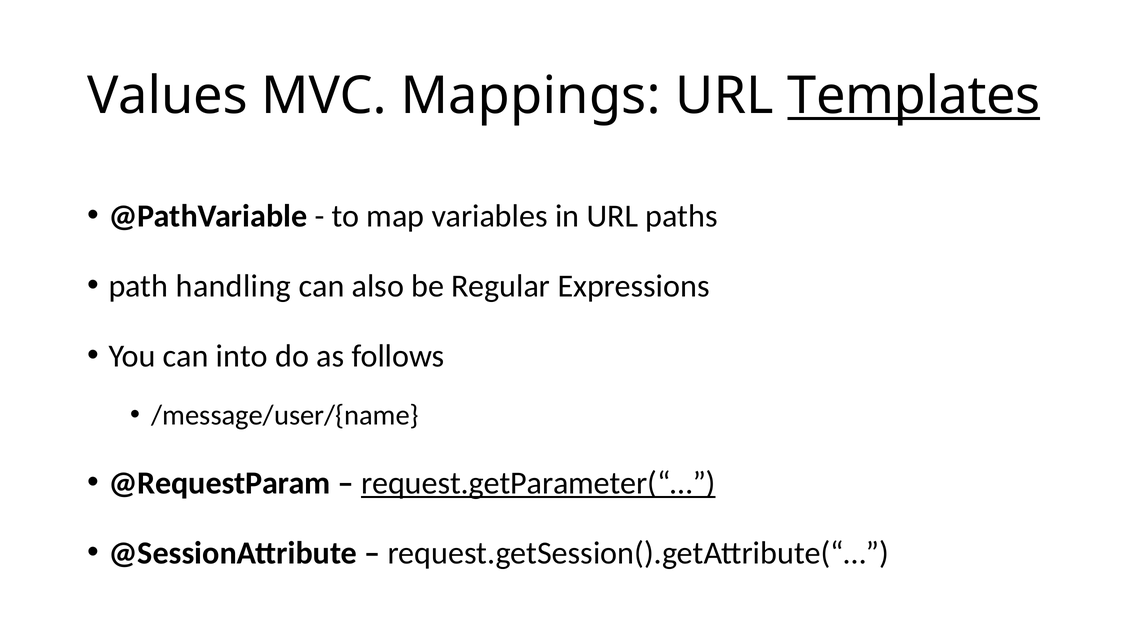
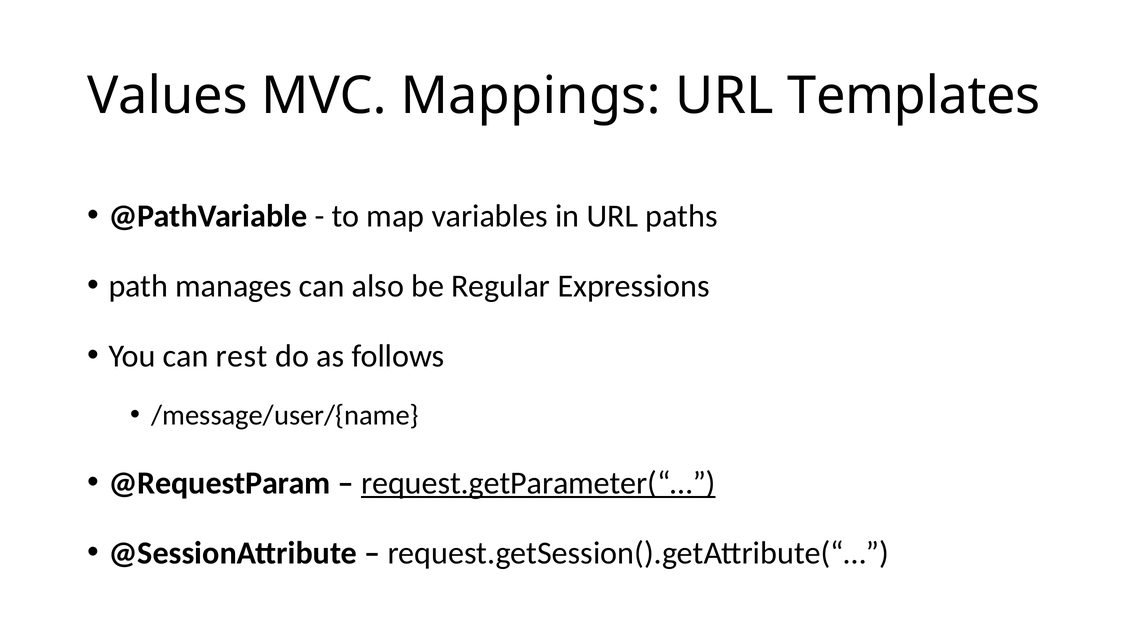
Templates underline: present -> none (914, 96)
handling: handling -> manages (234, 286)
into: into -> rest (242, 356)
